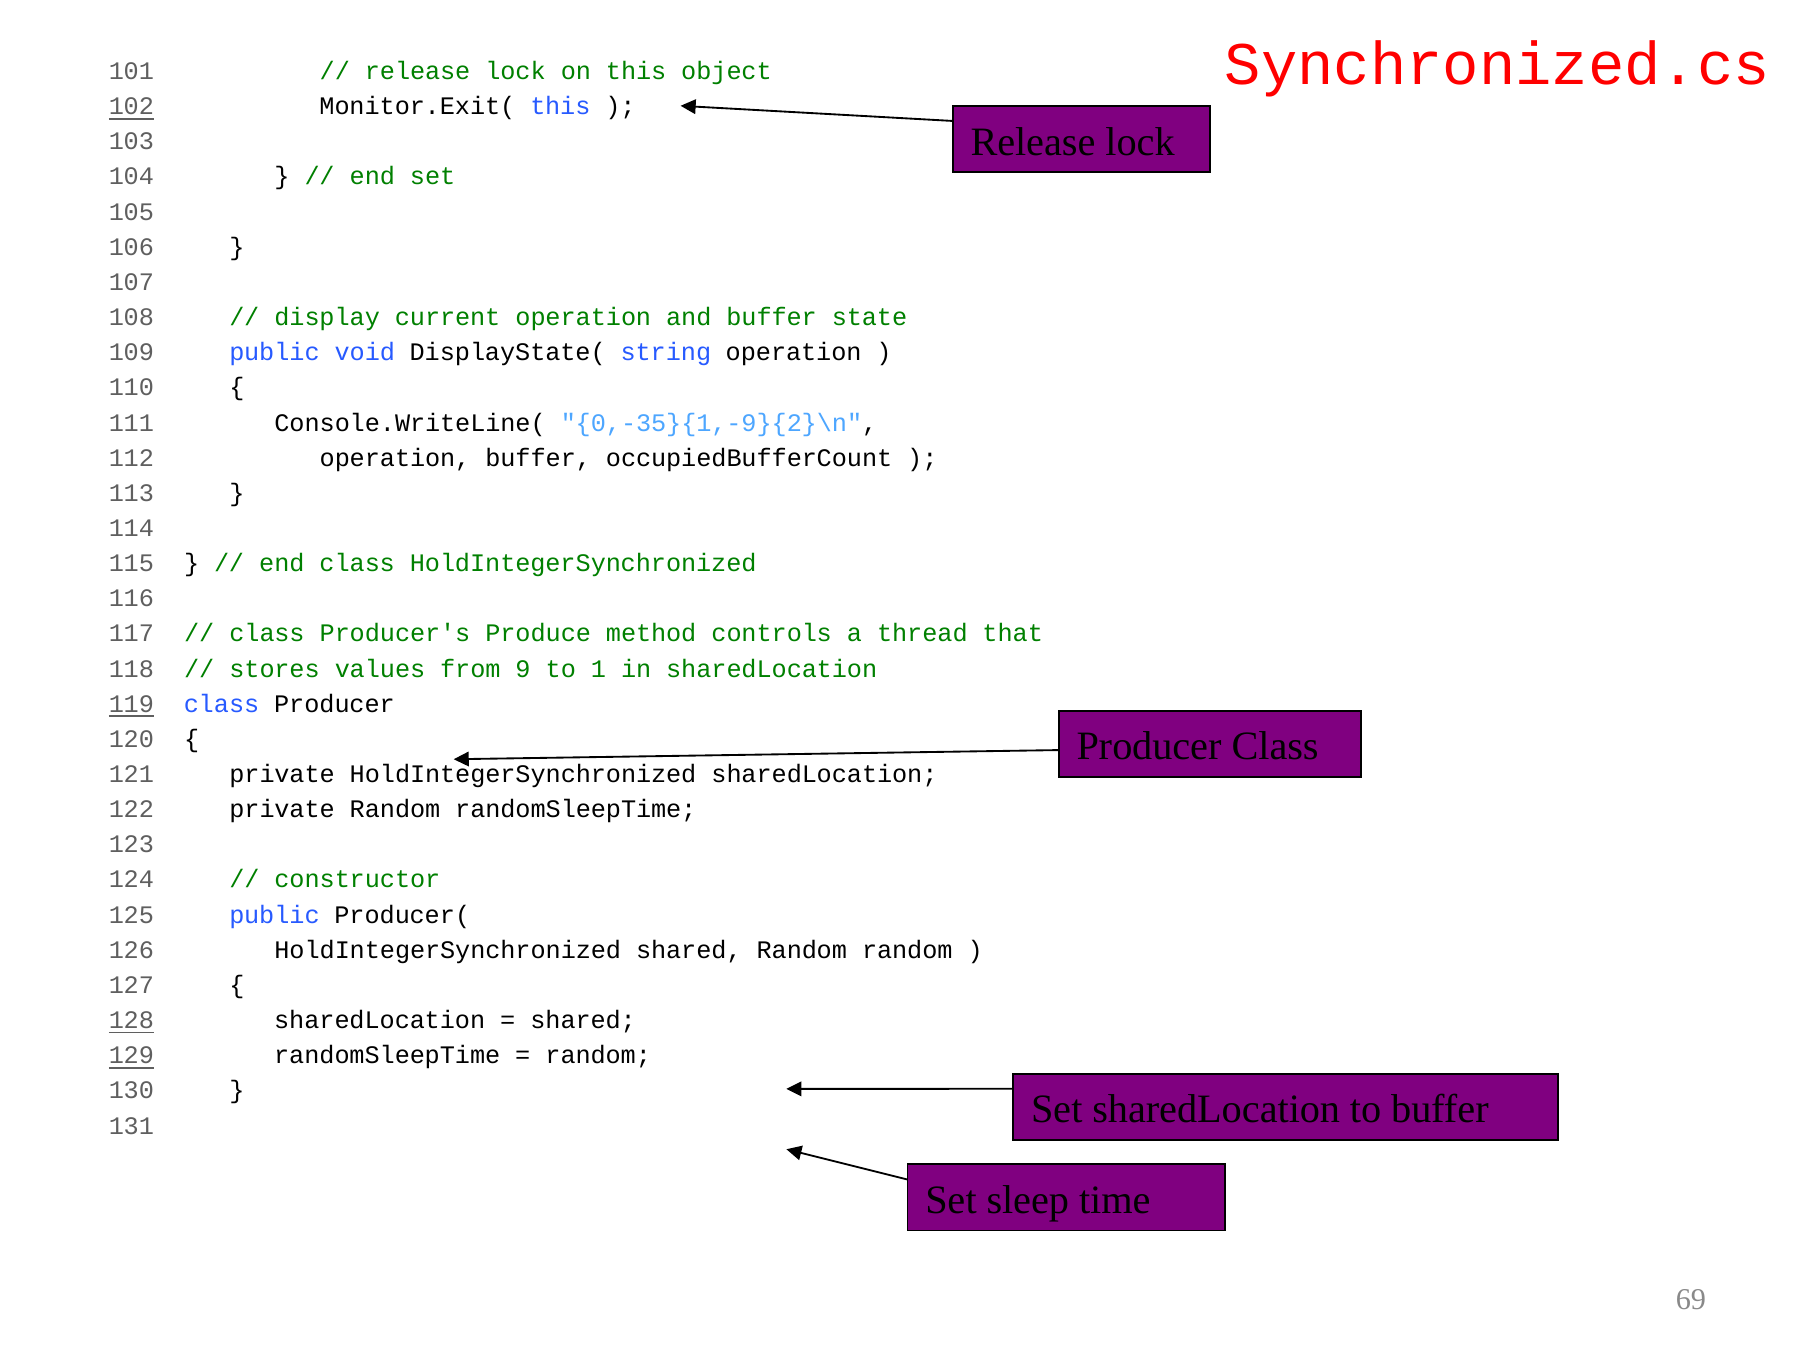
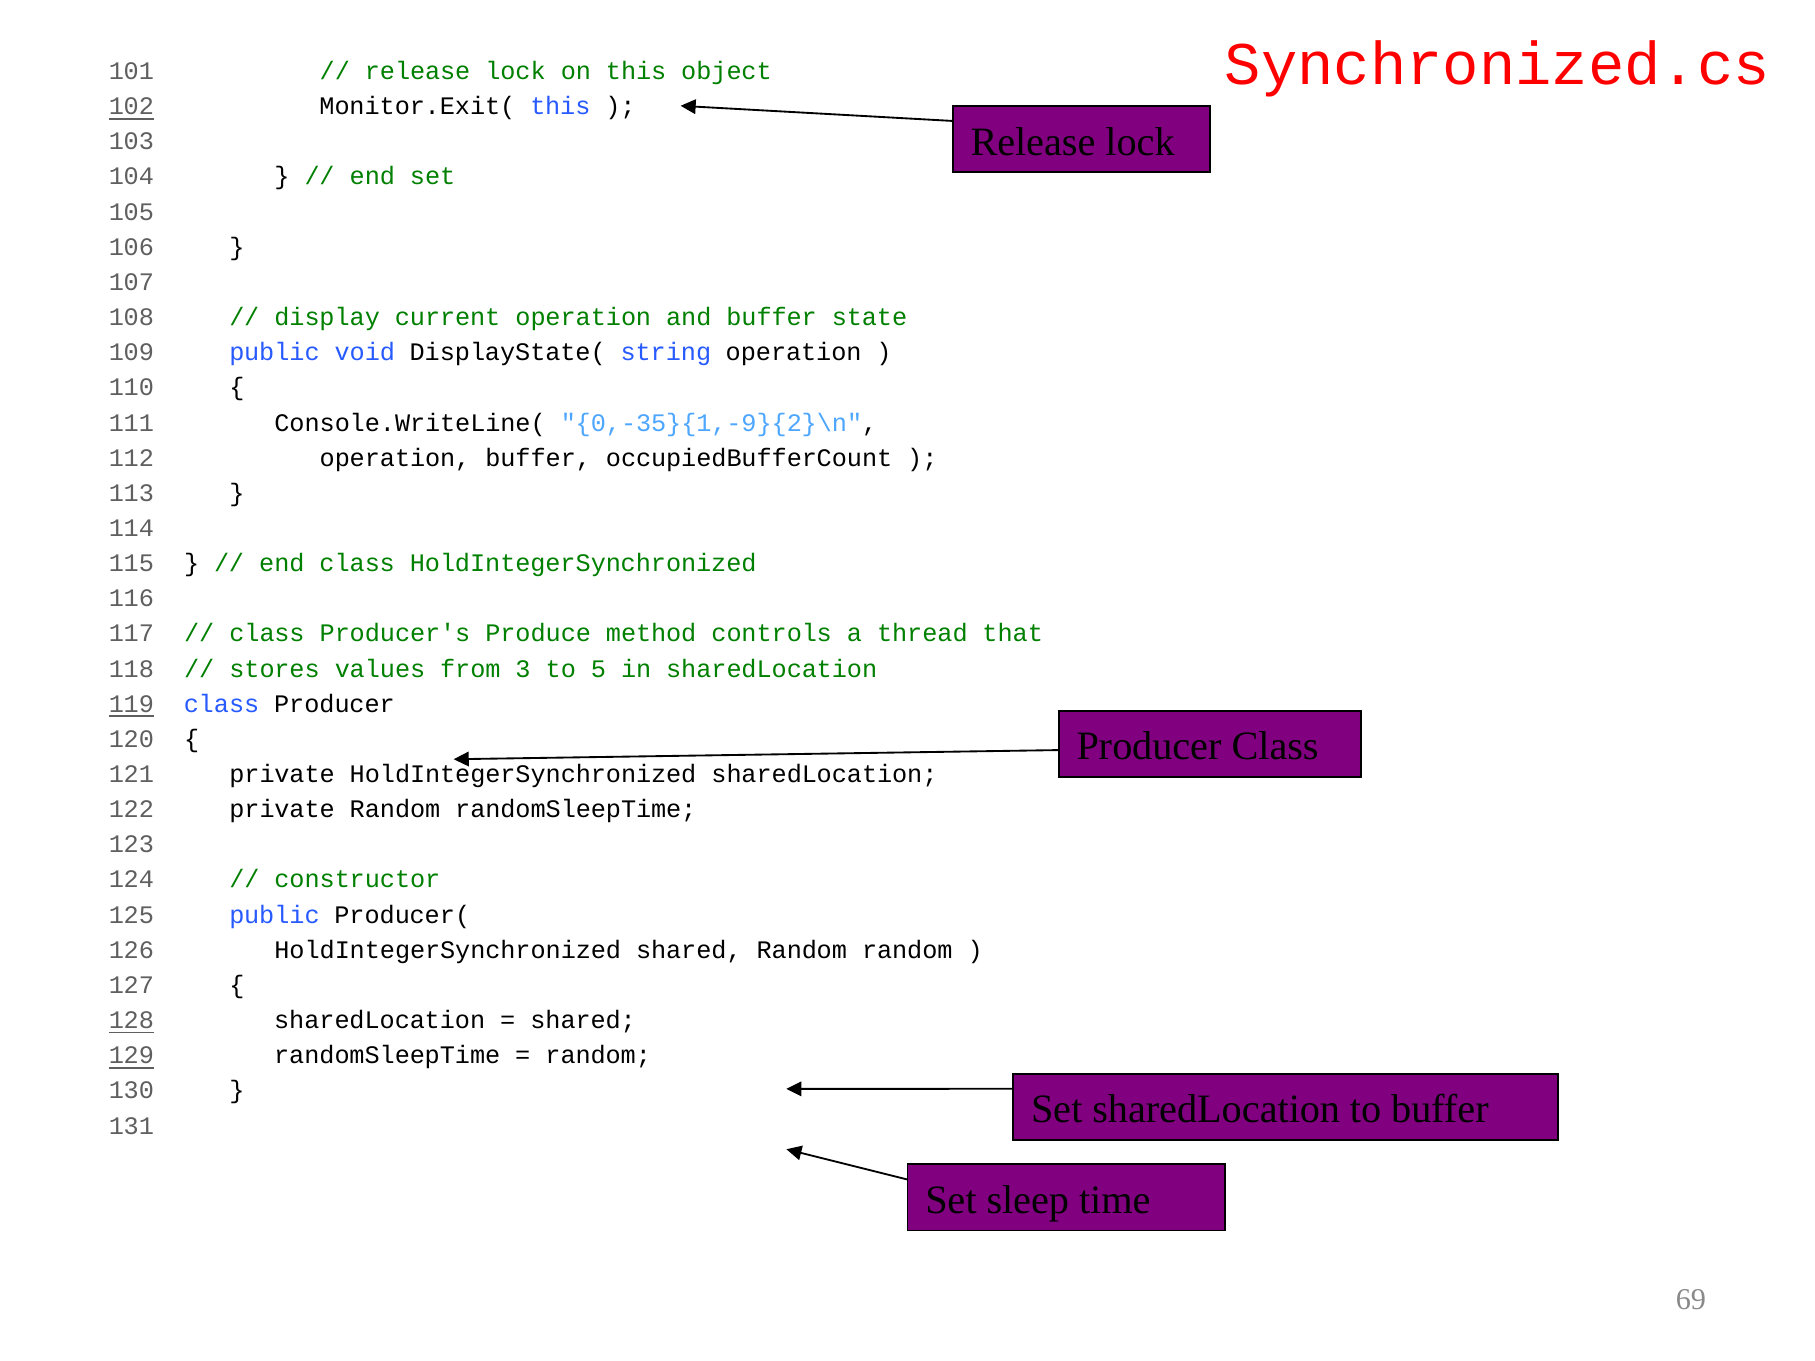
9: 9 -> 3 (523, 669)
1: 1 -> 5 (598, 669)
